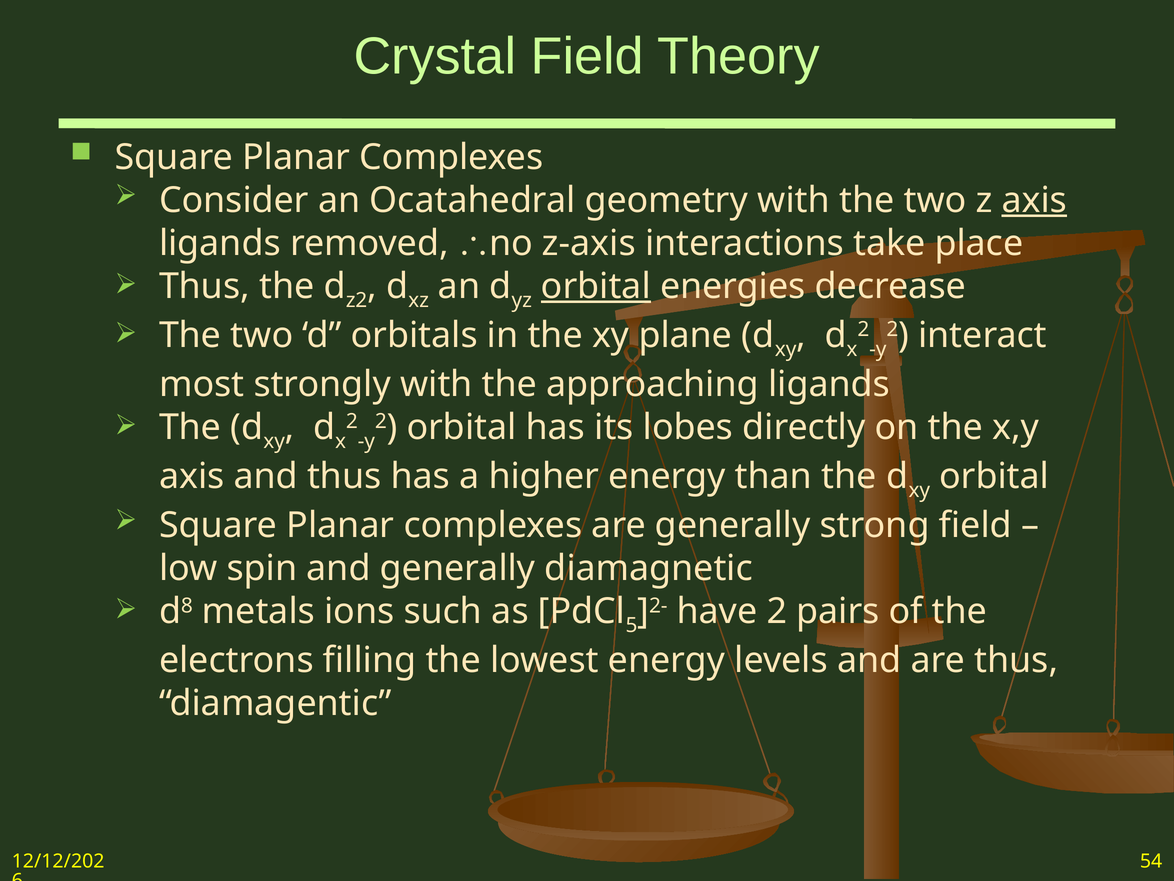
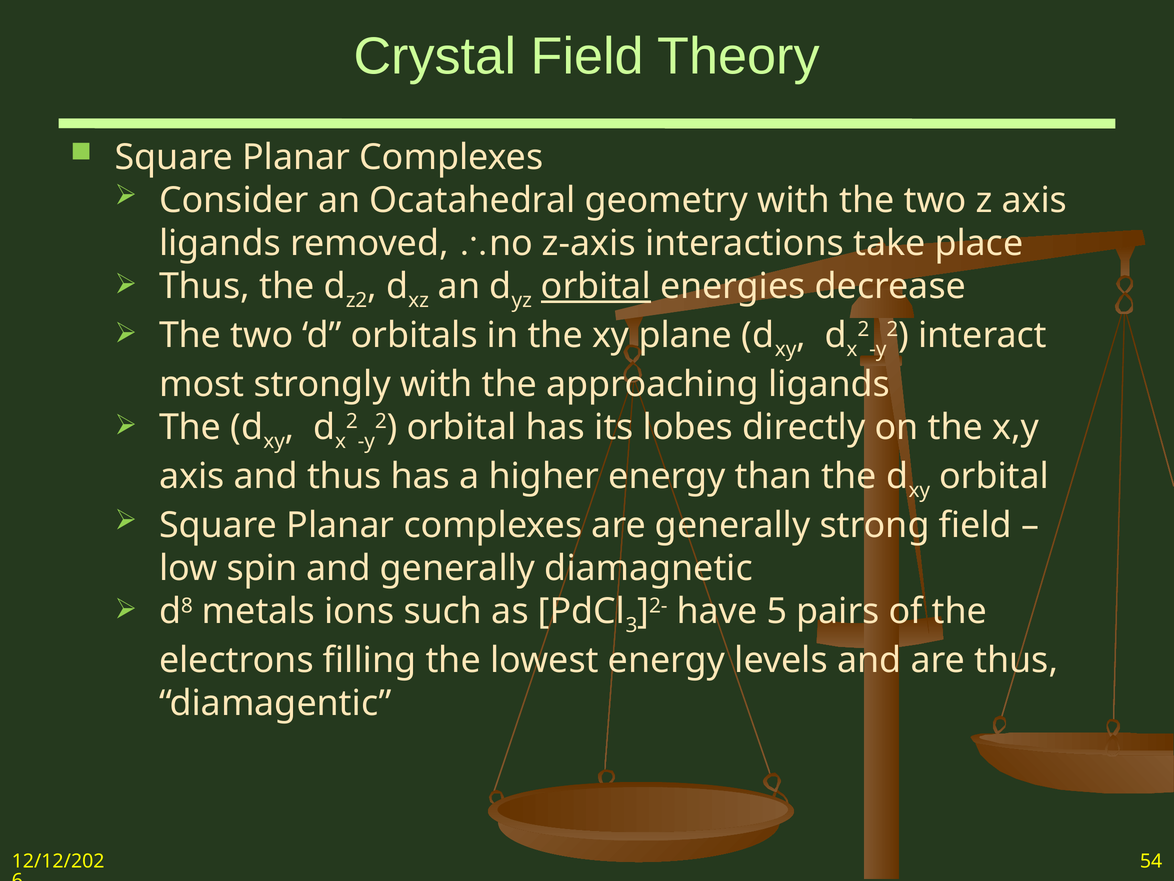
axis underline: present -> none (1034, 200)
5: 5 -> 3 (632, 625)
have 2: 2 -> 5 (777, 611)
